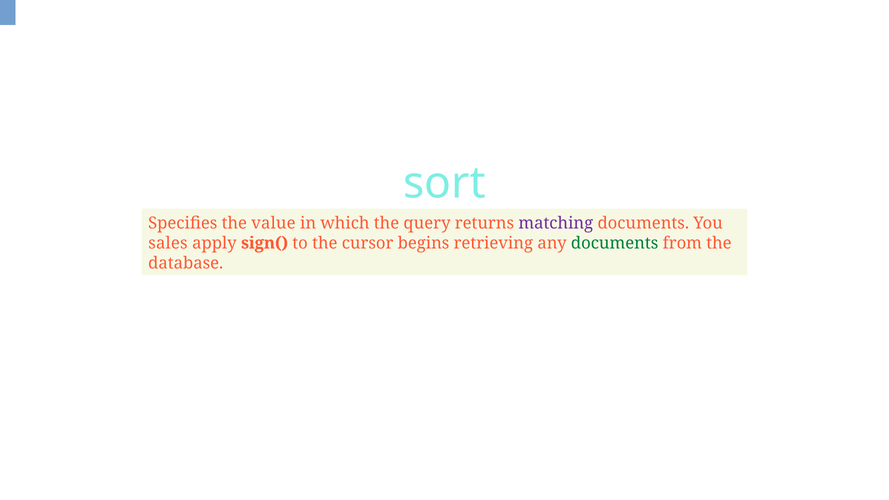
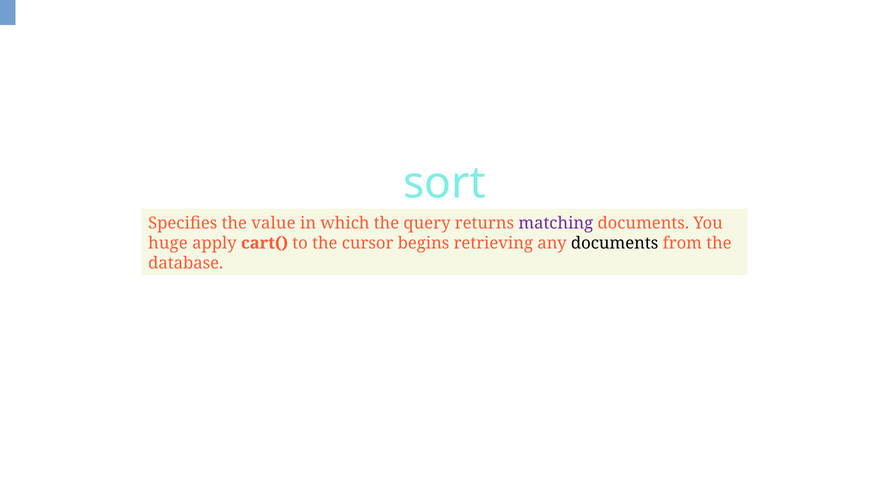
sales: sales -> huge (168, 243)
sign(: sign( -> cart( (265, 243)
documents colour: green -> black (615, 243)
